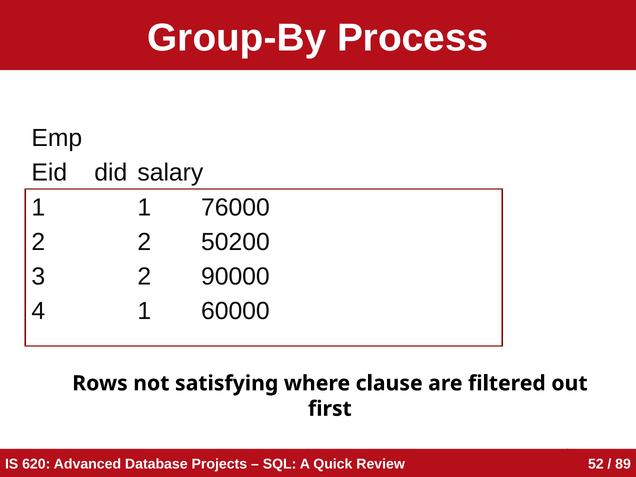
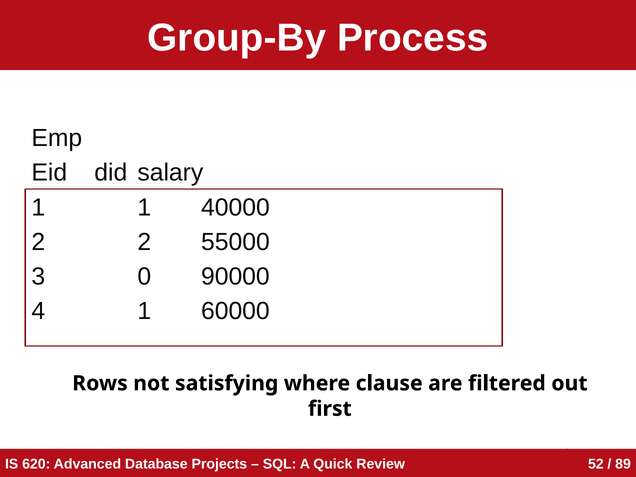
76000: 76000 -> 40000 (235, 207)
50200: 50200 -> 55000 (235, 242)
3 2: 2 -> 0 (144, 277)
